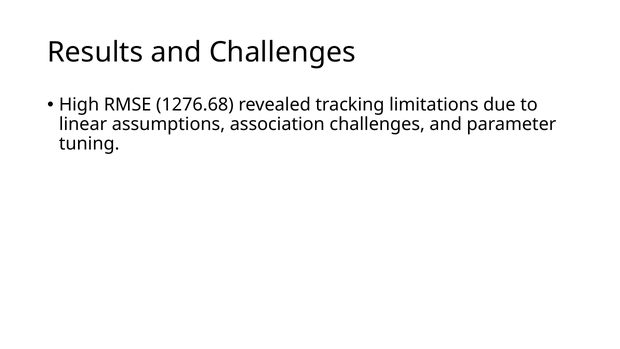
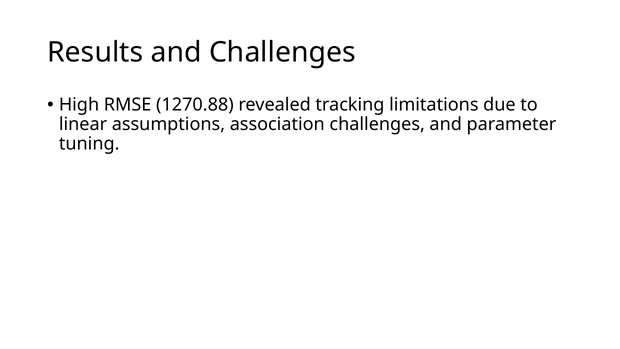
1276.68: 1276.68 -> 1270.88 (195, 105)
